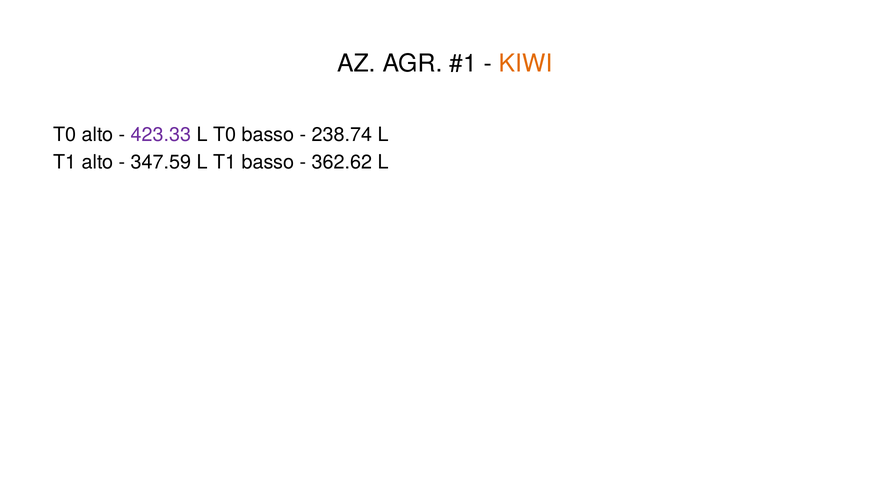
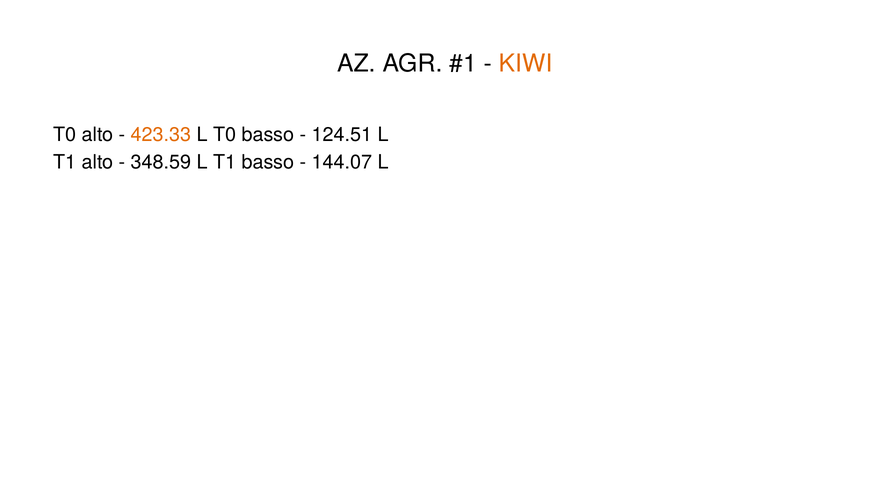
423.33 colour: purple -> orange (161, 135)
238.74: 238.74 -> 124.51 (342, 135)
347.59: 347.59 -> 348.59 (161, 162)
362.62: 362.62 -> 144.07 (342, 162)
